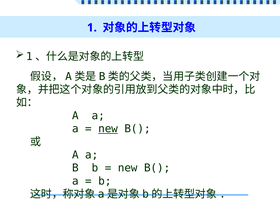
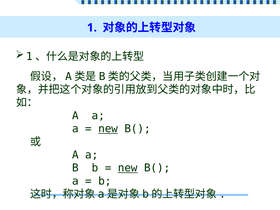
new underline: none -> present (128, 168)
